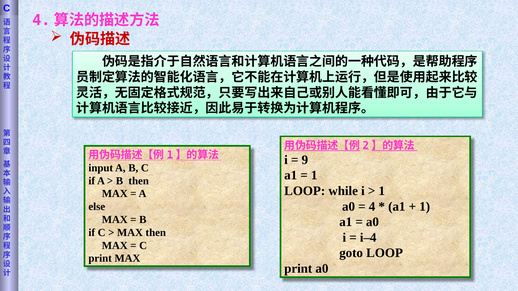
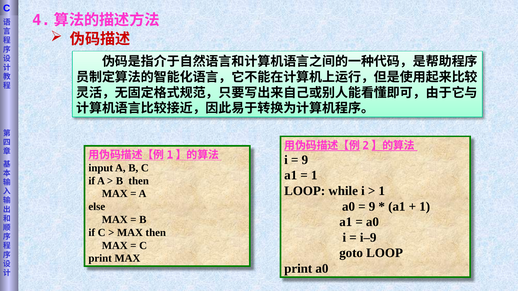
4: 4 -> 9 (372, 207)
i–4: i–4 -> i–9 (368, 238)
